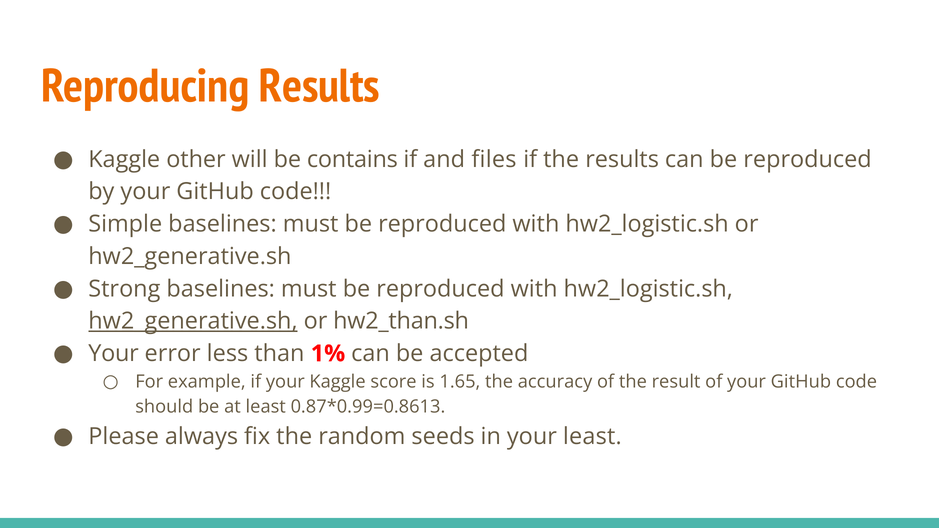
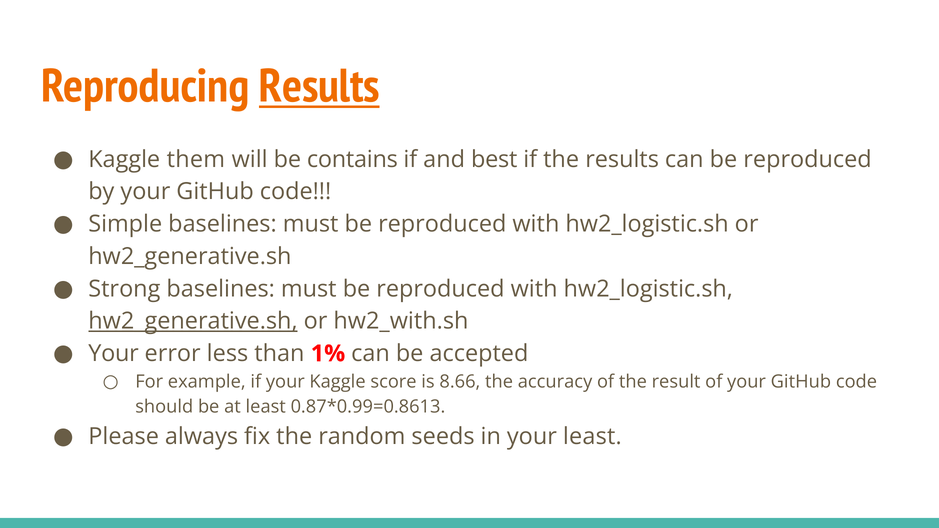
Results underline: none -> present (319, 87)
other: other -> them (196, 159)
files: files -> best (494, 159)
hw2_than.sh: hw2_than.sh -> hw2_with.sh (401, 321)
1.65: 1.65 -> 8.66 (460, 382)
